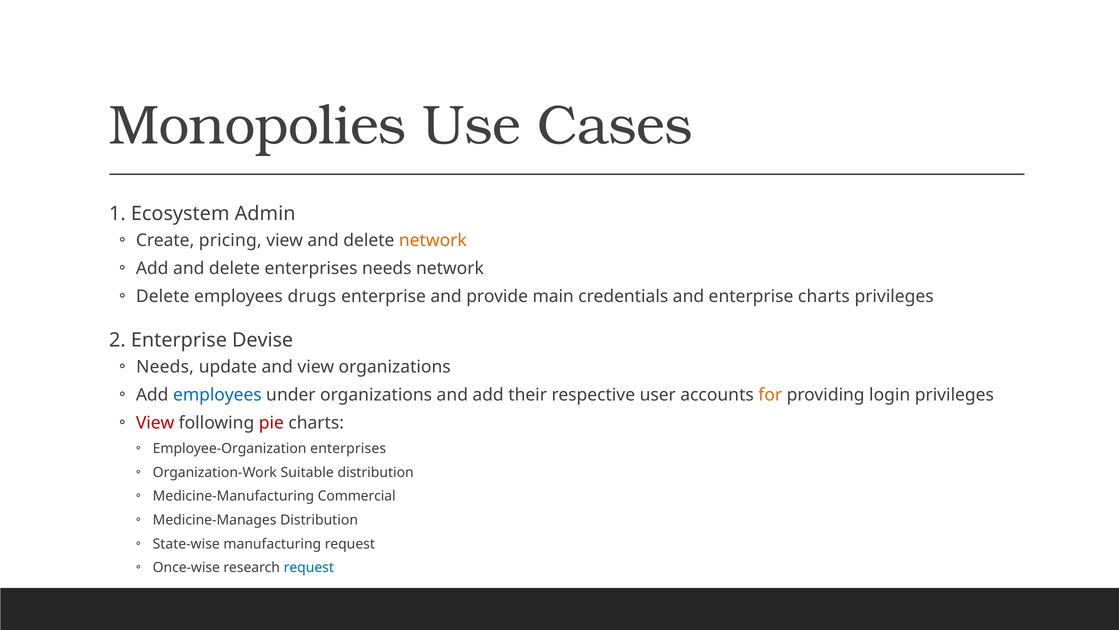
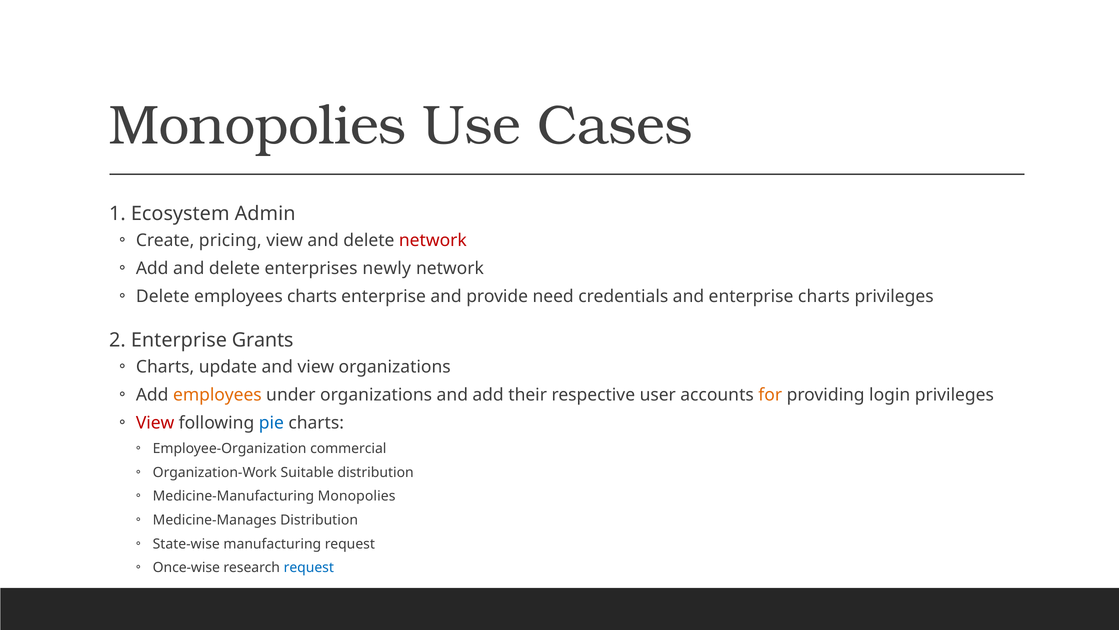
network colour: orange -> red (433, 240)
enterprises needs: needs -> newly (387, 268)
employees drugs: drugs -> charts (312, 296)
main: main -> need (553, 296)
Devise: Devise -> Grants (263, 340)
Needs: Needs -> Charts (165, 367)
employees colour: blue -> orange (217, 395)
pie colour: red -> blue (271, 423)
Employee-Organization enterprises: enterprises -> commercial (348, 448)
Medicine-Manufacturing Commercial: Commercial -> Monopolies (357, 496)
